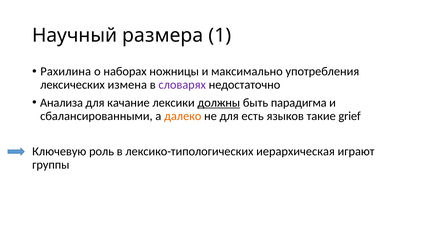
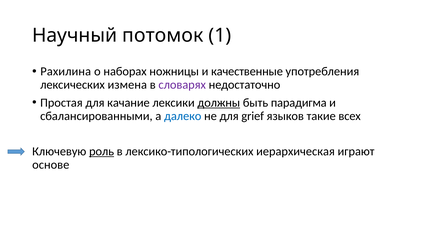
размера: размера -> потомок (163, 36)
максимально: максимально -> качественные (247, 72)
Анализа: Анализа -> Простая (61, 103)
далеко colour: orange -> blue (183, 116)
есть: есть -> grief (253, 116)
grief: grief -> всех (350, 116)
роль underline: none -> present (102, 151)
группы: группы -> основе (51, 165)
